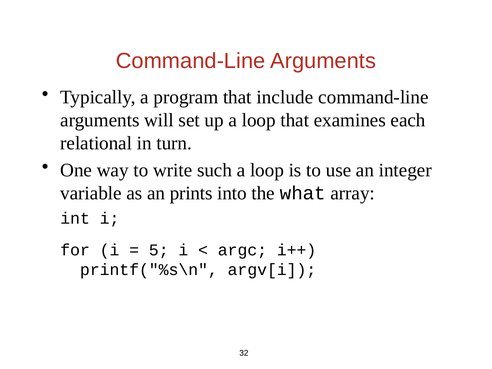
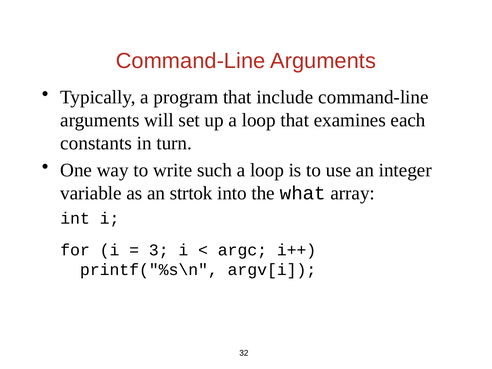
relational: relational -> constants (96, 143)
prints: prints -> strtok (191, 193)
5: 5 -> 3 (159, 250)
